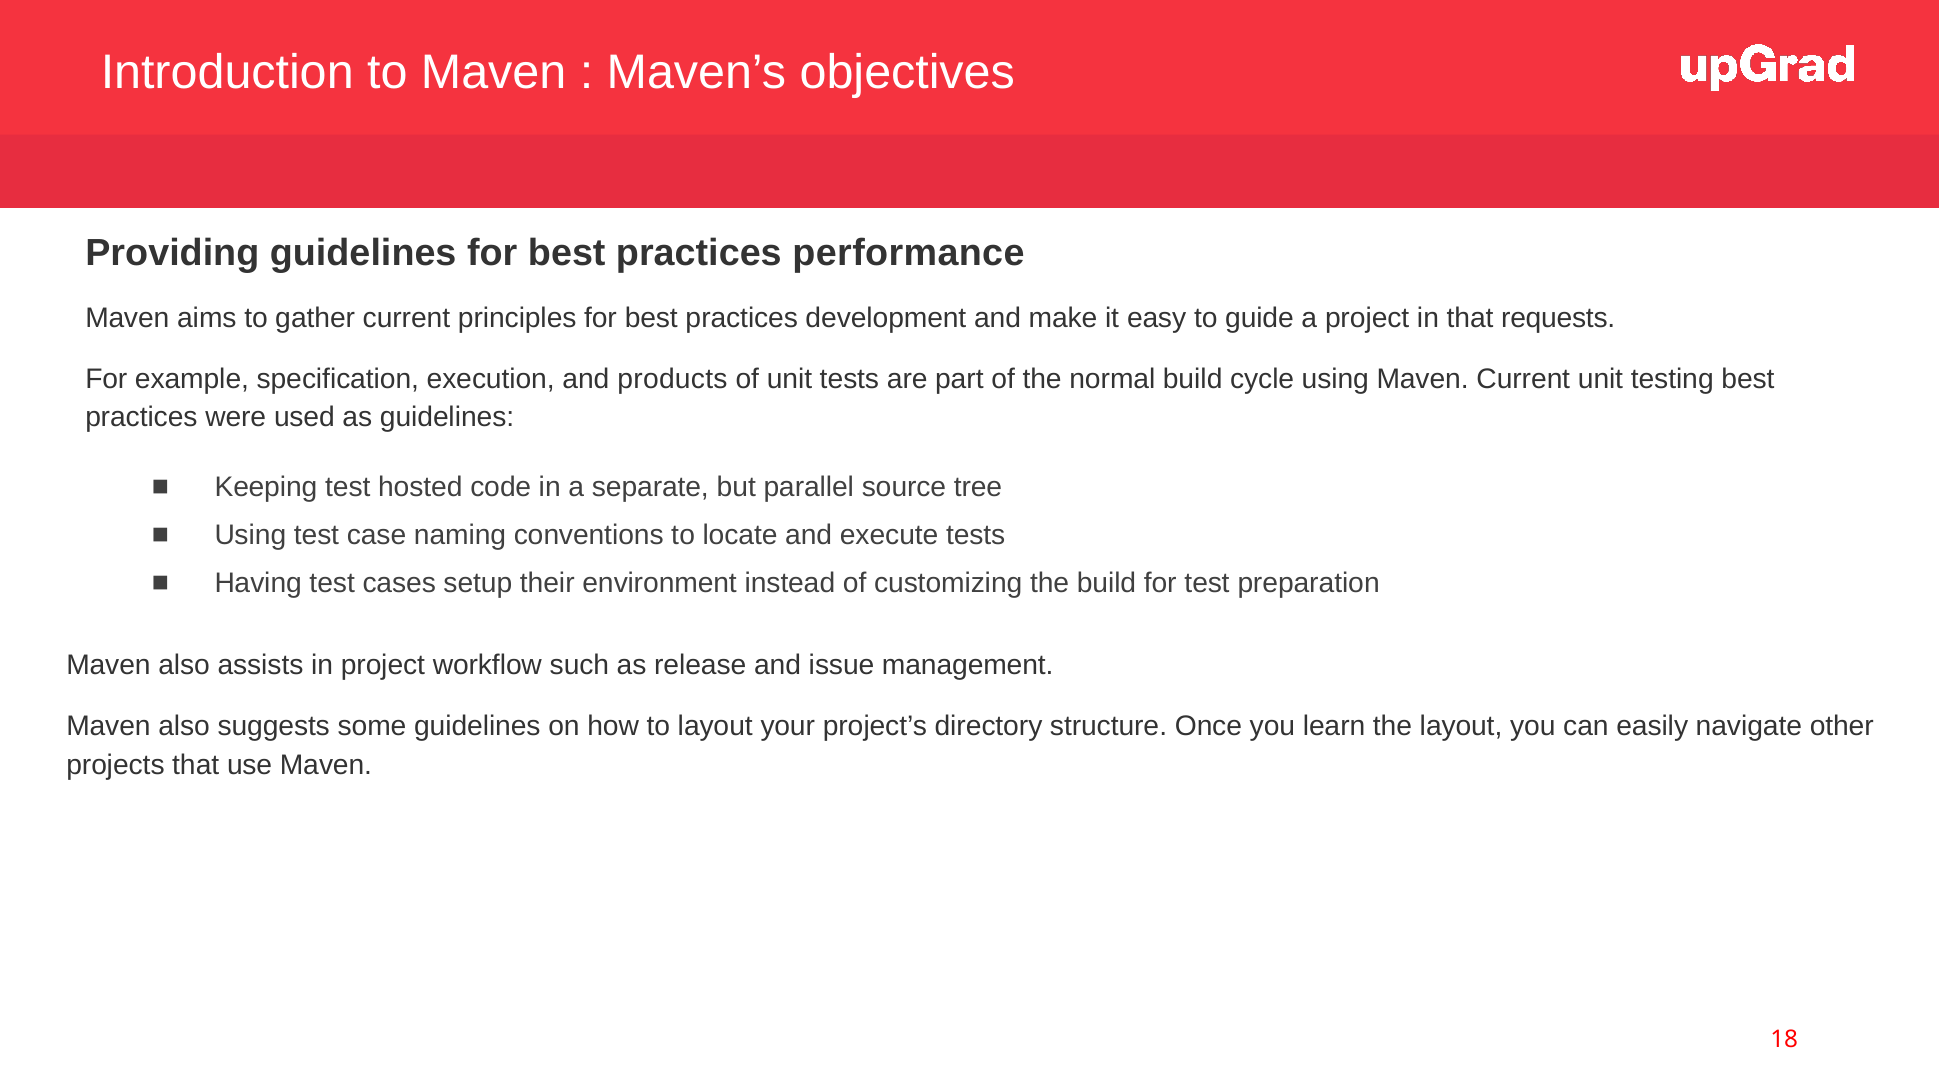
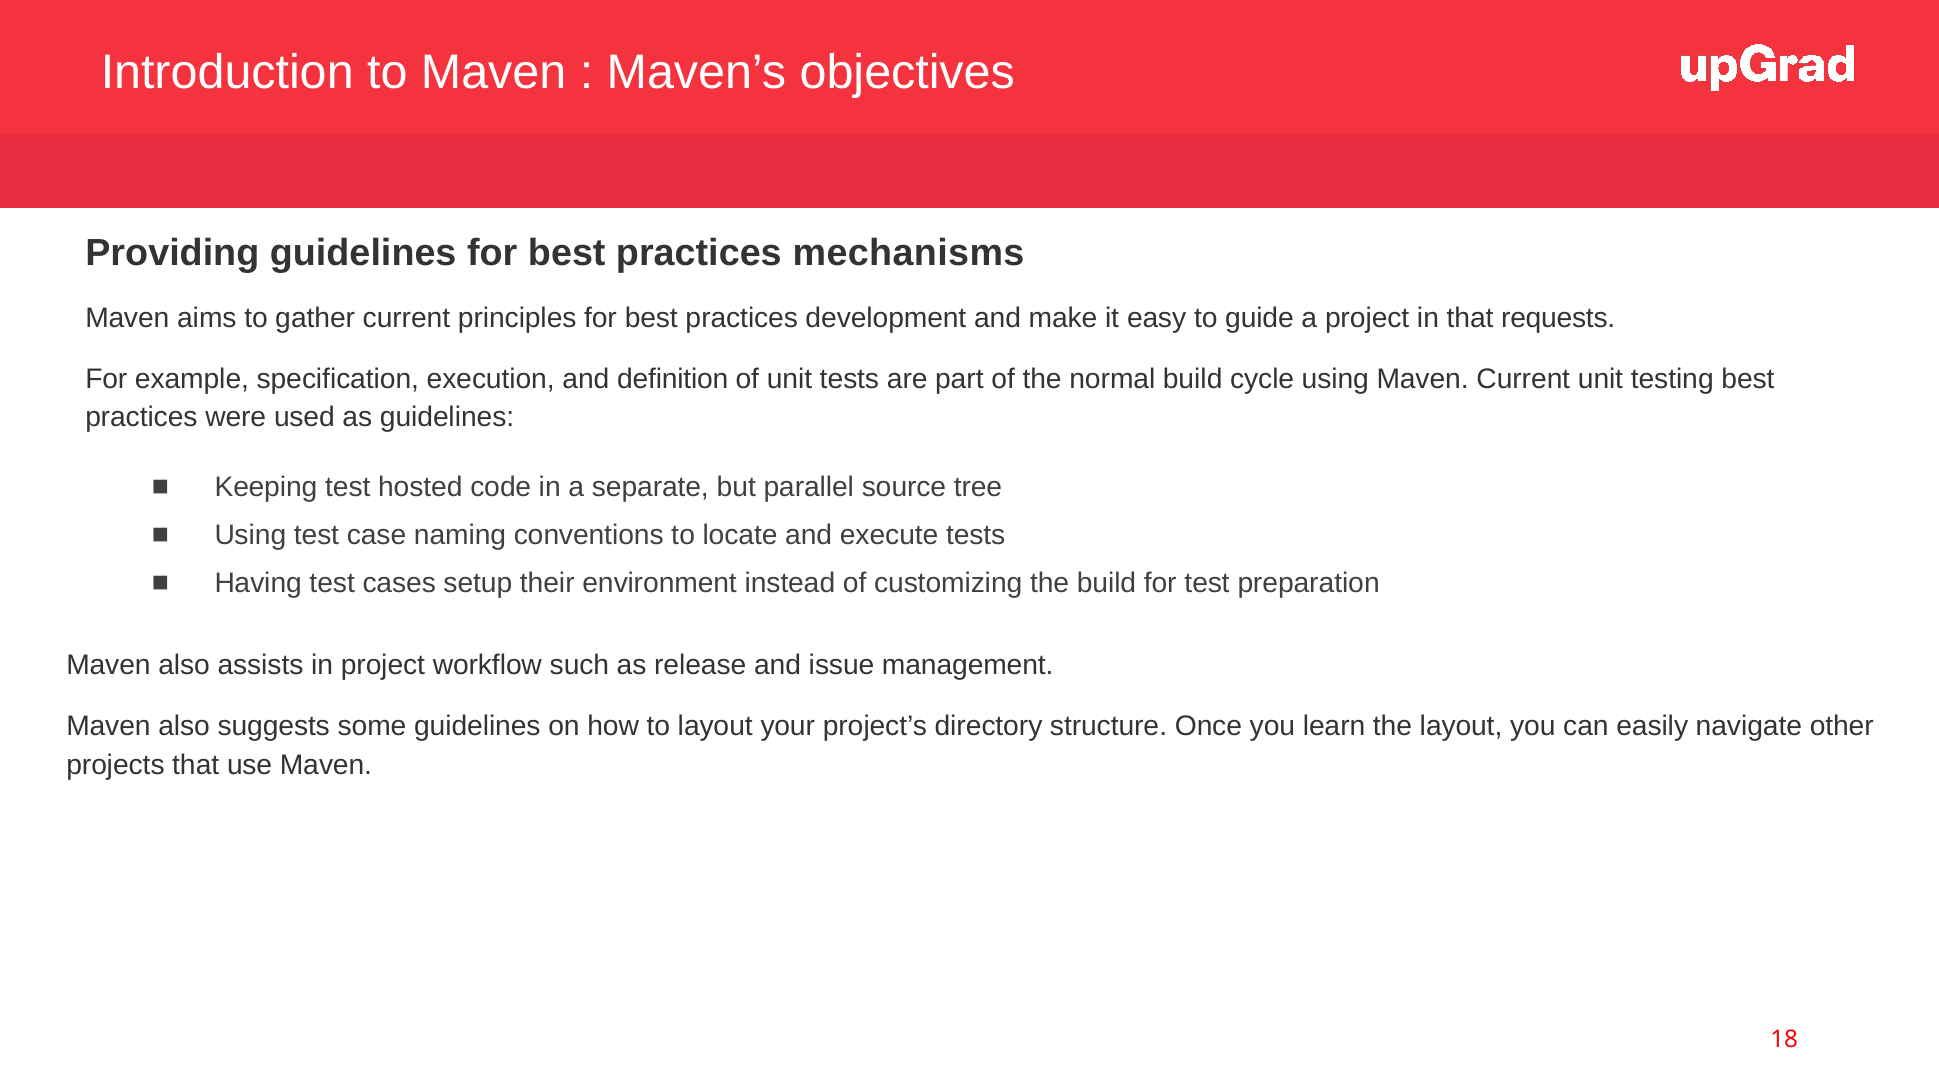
performance: performance -> mechanisms (909, 253)
products: products -> definition (673, 379)
